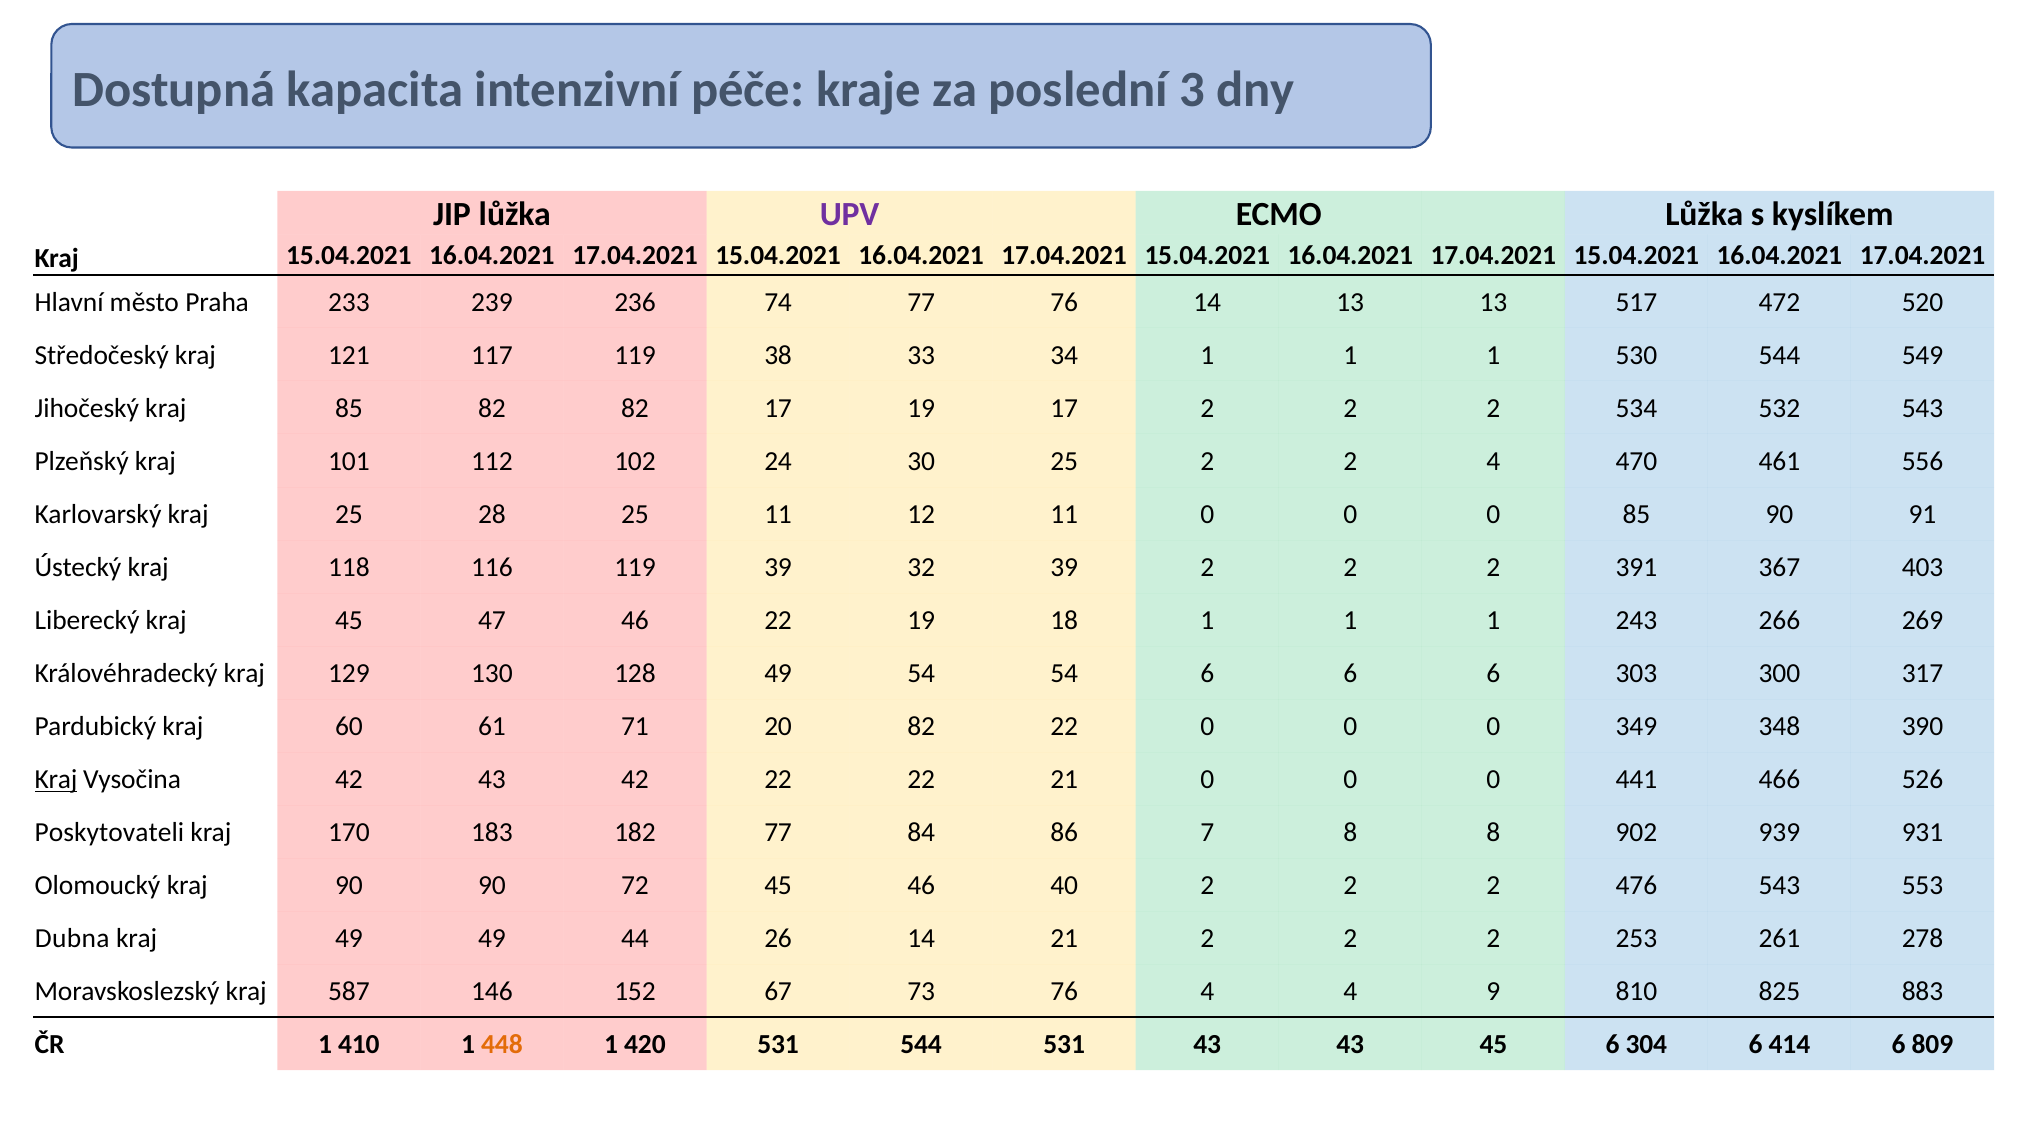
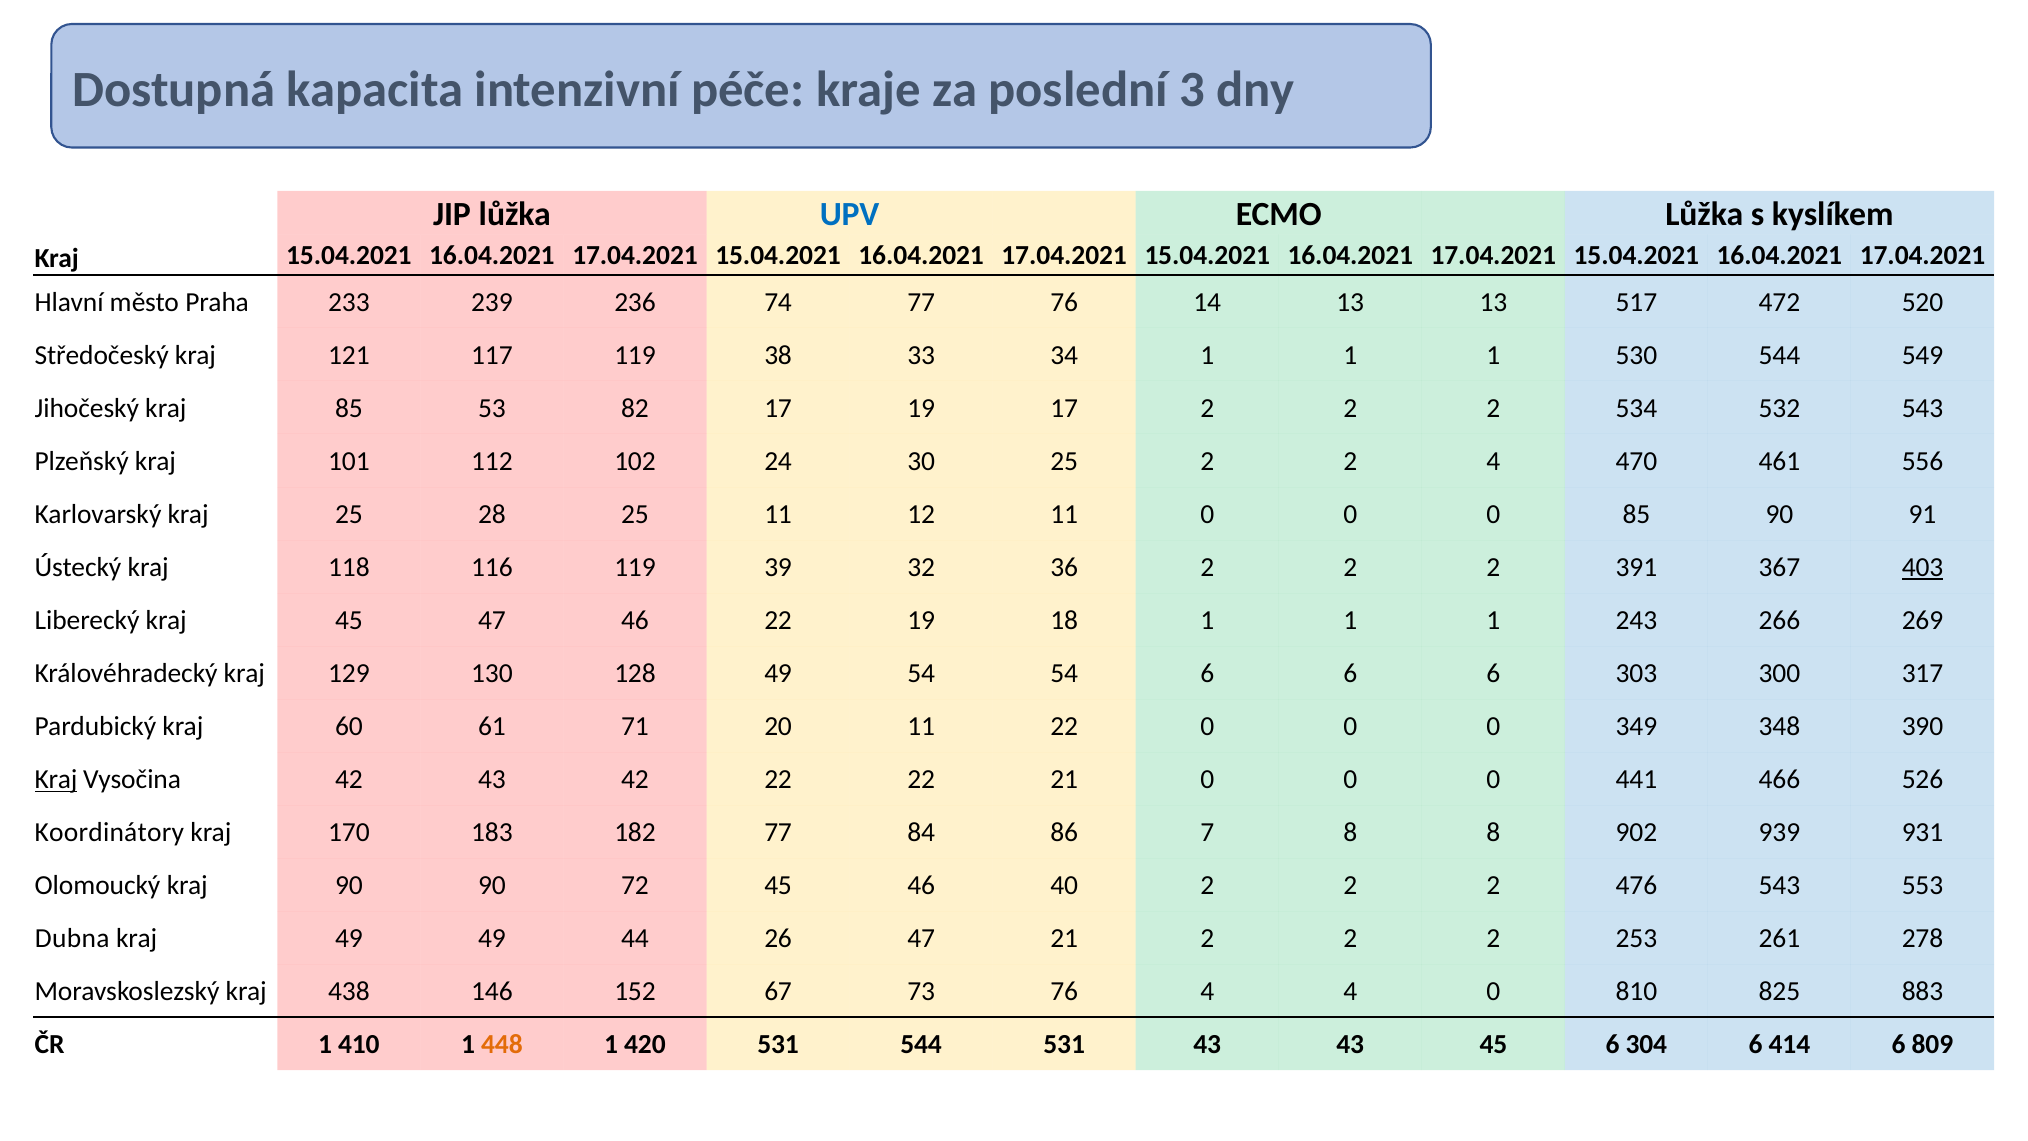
UPV colour: purple -> blue (850, 214)
85 82: 82 -> 53 (492, 408)
32 39: 39 -> 36 (1064, 567)
403 underline: none -> present (1923, 567)
20 82: 82 -> 11 (921, 726)
Poskytovateli: Poskytovateli -> Koordinátory (109, 832)
26 14: 14 -> 47 (921, 938)
587: 587 -> 438 (349, 991)
4 9: 9 -> 0 (1493, 991)
